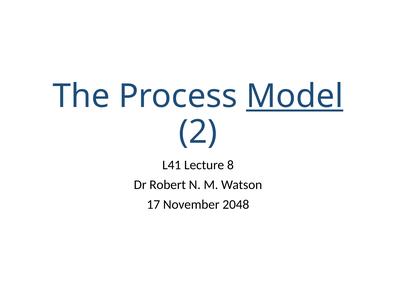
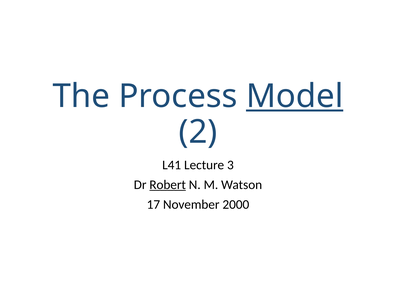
8: 8 -> 3 (230, 165)
Robert underline: none -> present (168, 185)
2048: 2048 -> 2000 (236, 205)
